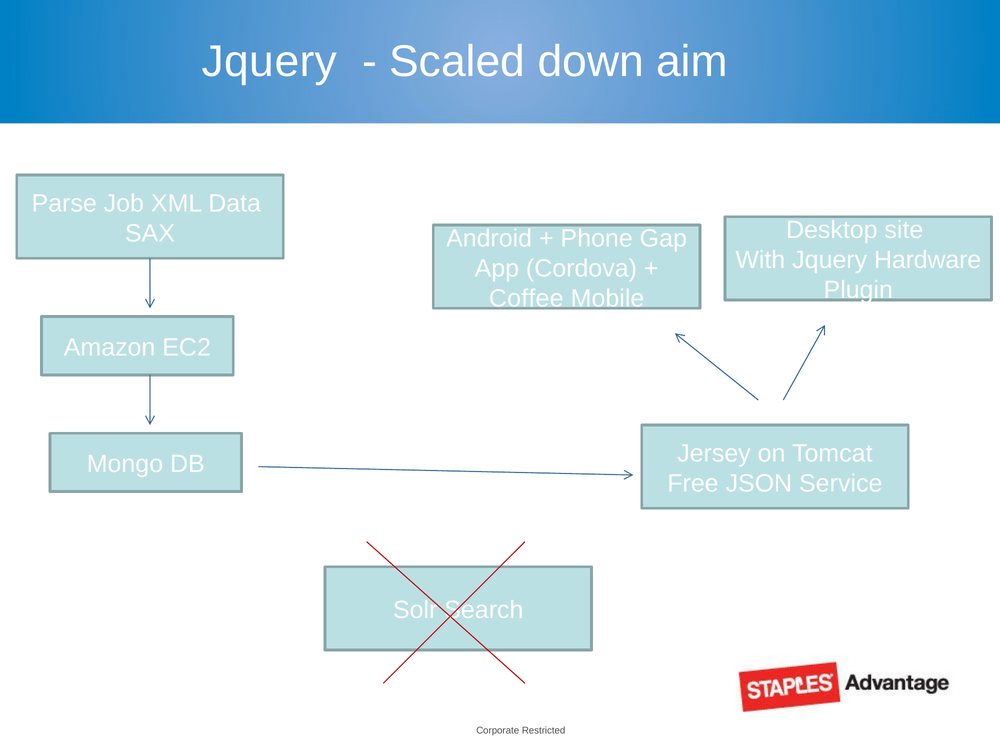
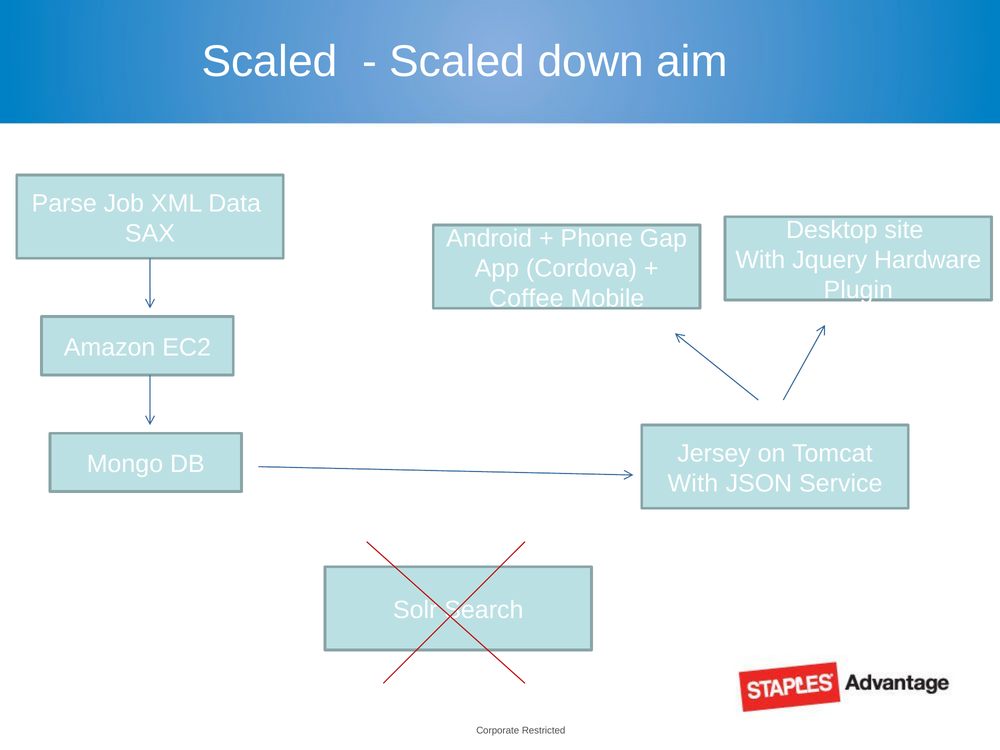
Jquery: Jquery -> Scaled (270, 61)
Free: Free -> With (693, 483)
